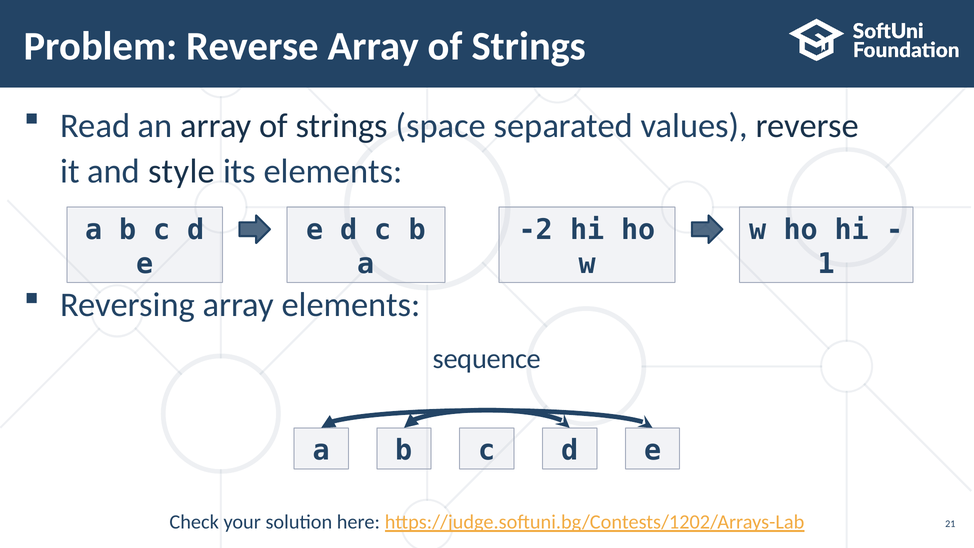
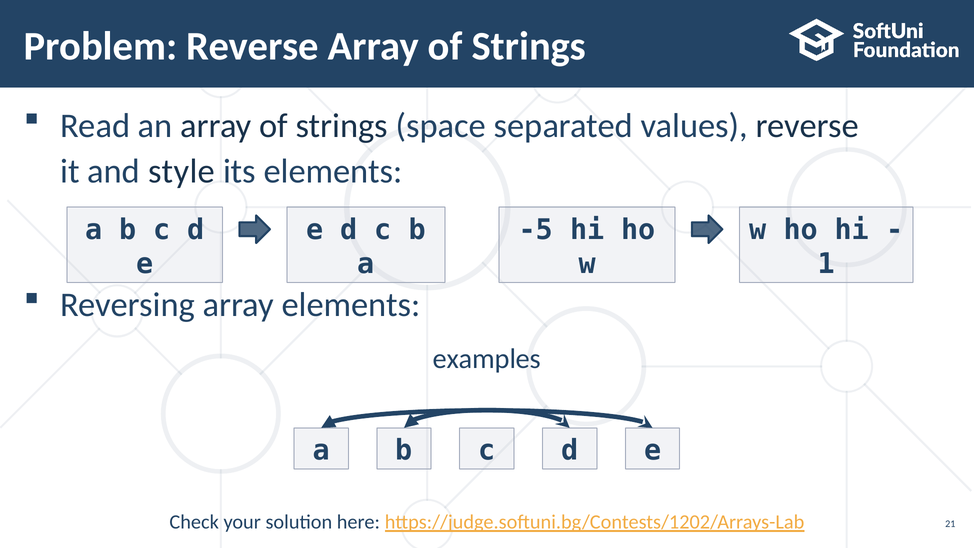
-2: -2 -> -5 (536, 230)
sequence: sequence -> examples (487, 359)
